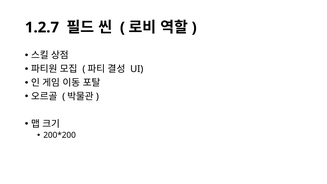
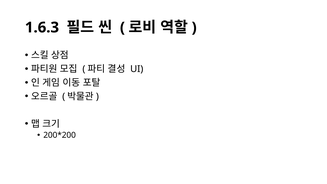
1.2.7: 1.2.7 -> 1.6.3 (42, 27)
